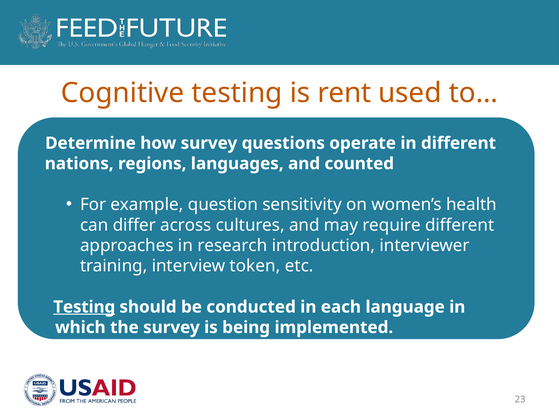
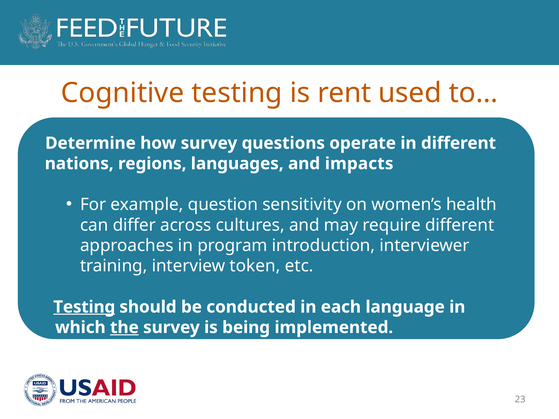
counted: counted -> impacts (359, 164)
research: research -> program (232, 246)
the underline: none -> present (124, 328)
